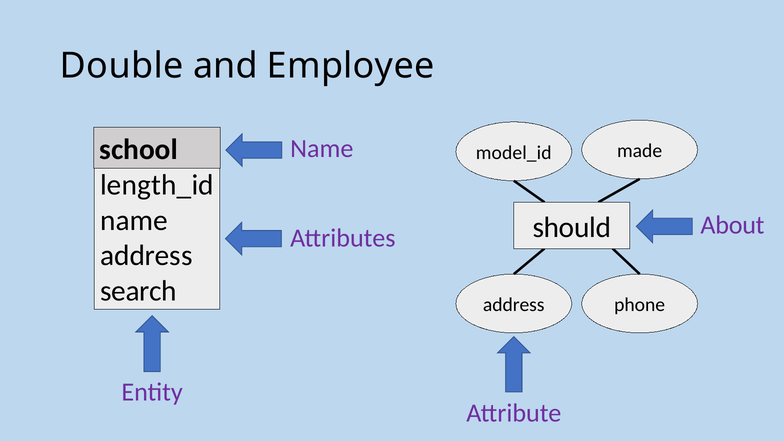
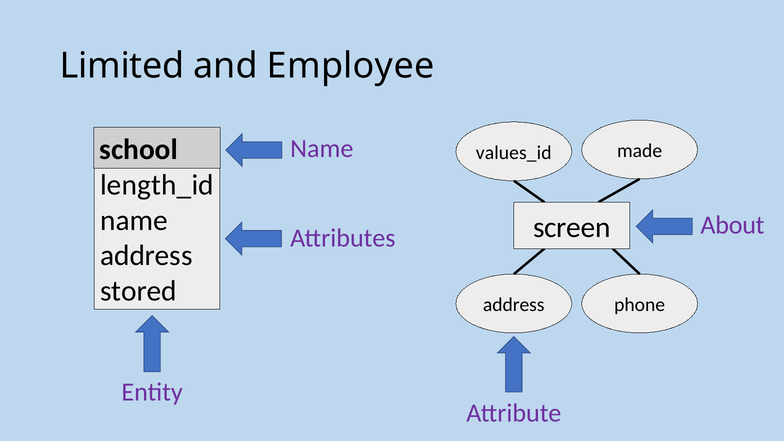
Double: Double -> Limited (122, 66)
model_id: model_id -> values_id (514, 153)
should: should -> screen (572, 227)
search: search -> stored (138, 291)
